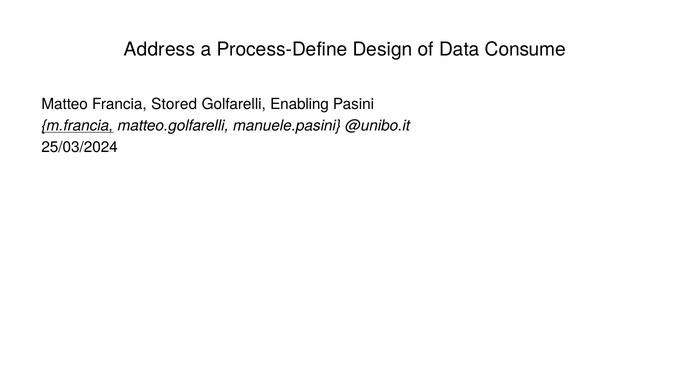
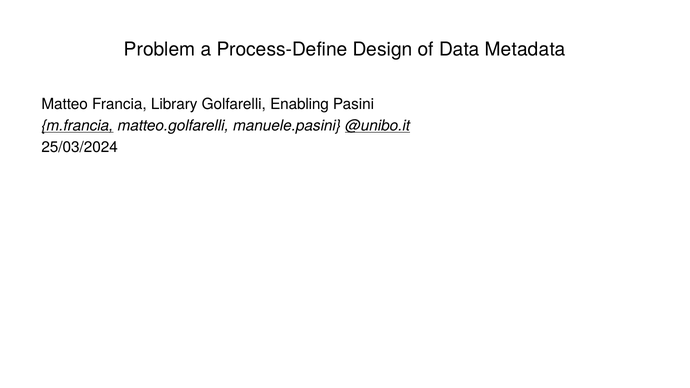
Address: Address -> Problem (160, 49)
Consume: Consume -> Metadata (525, 49)
Stored: Stored -> Library (174, 104)
@unibo.it underline: none -> present (378, 126)
